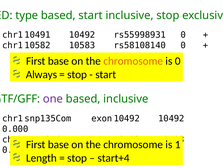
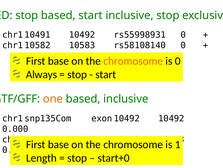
type: type -> stop (27, 15)
one colour: purple -> orange (53, 98)
start+4: start+4 -> start+0 (114, 157)
